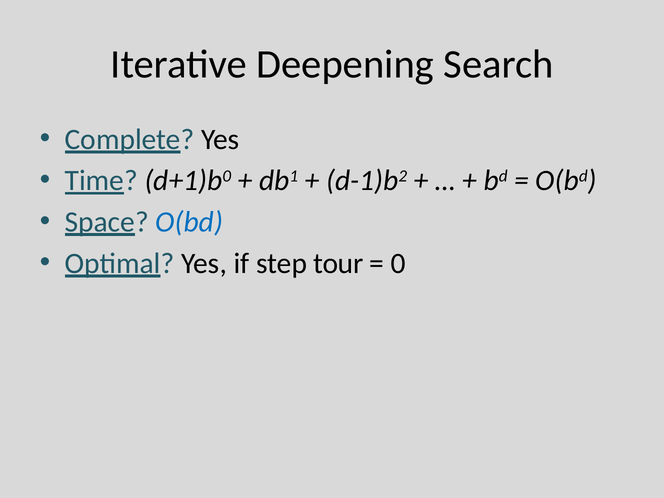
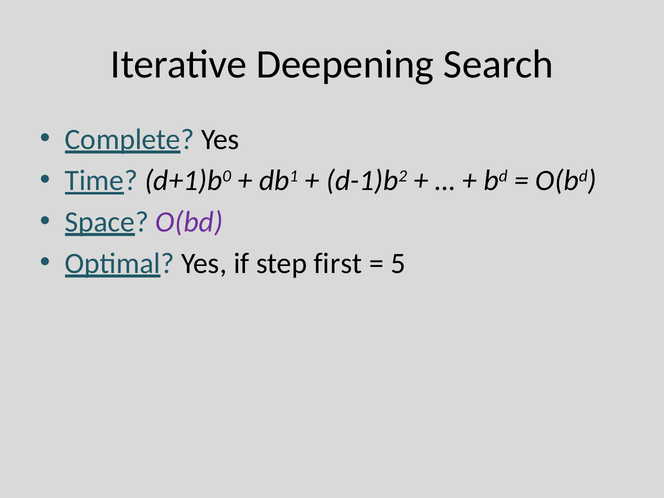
O(bd colour: blue -> purple (189, 222)
tour: tour -> first (338, 263)
0: 0 -> 5 (398, 263)
